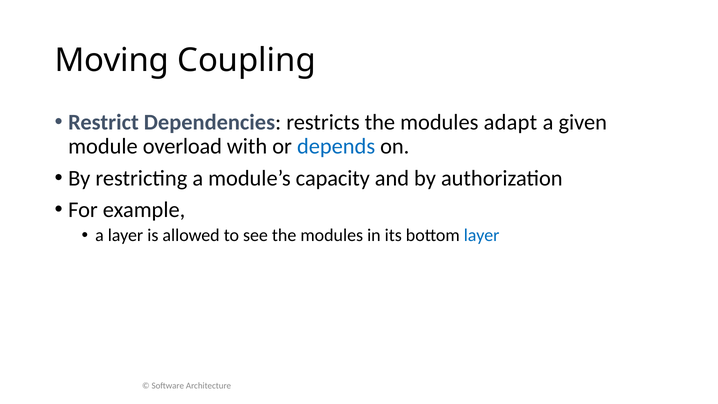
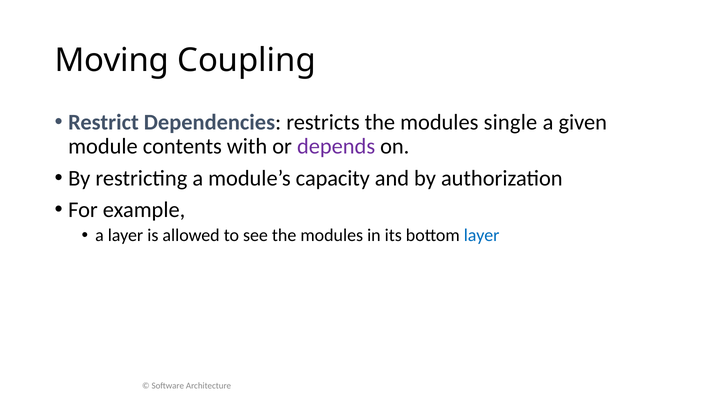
adapt: adapt -> single (510, 122)
overload: overload -> contents (182, 146)
depends colour: blue -> purple (336, 146)
